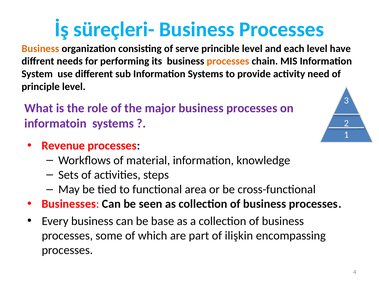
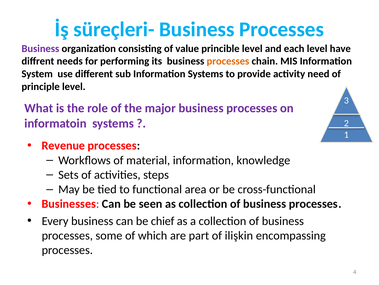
Business colour: orange -> purple (40, 48)
serve: serve -> value (187, 48)
base: base -> chief (163, 220)
